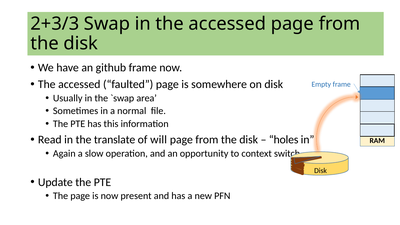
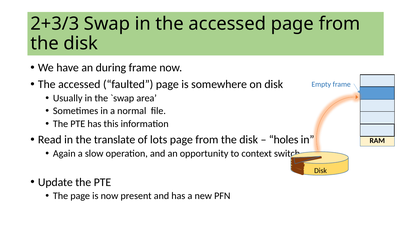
github: github -> during (111, 68)
will: will -> lots (159, 140)
